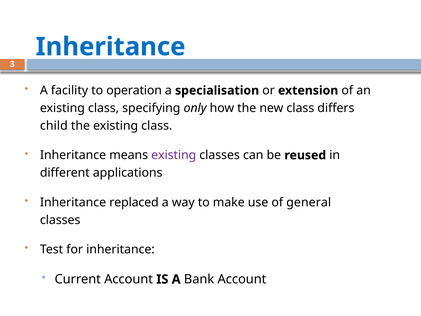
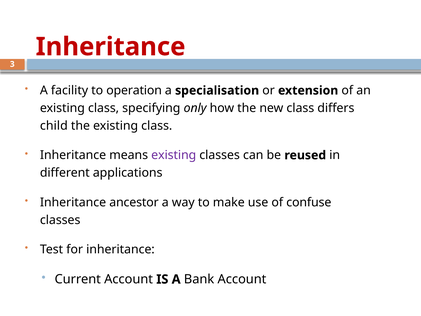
Inheritance colour: blue -> red (111, 47)
replaced: replaced -> ancestor (134, 202)
general: general -> confuse (309, 202)
